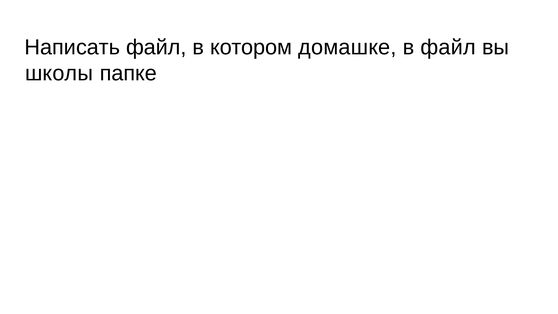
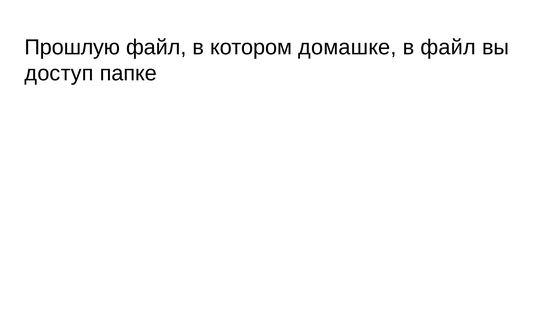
Написать: Написать -> Прошлую (72, 47)
школы: школы -> доступ (59, 73)
